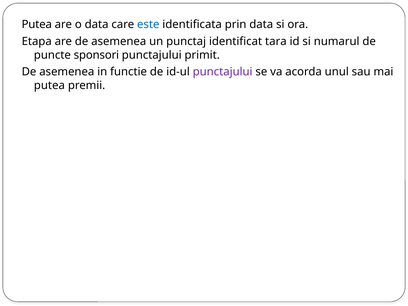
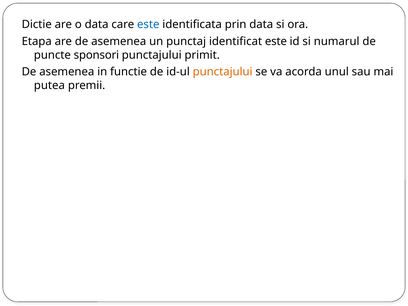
Putea: Putea -> Dictie (37, 24)
identificat tara: tara -> este (276, 41)
punctajului colour: purple -> orange (223, 72)
